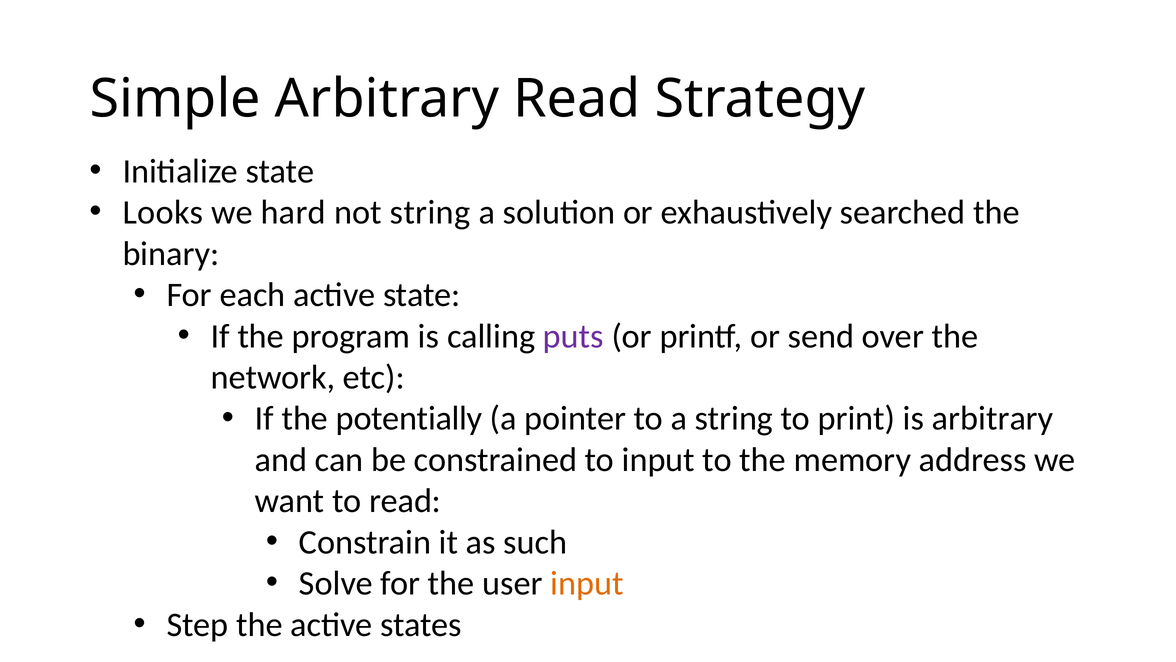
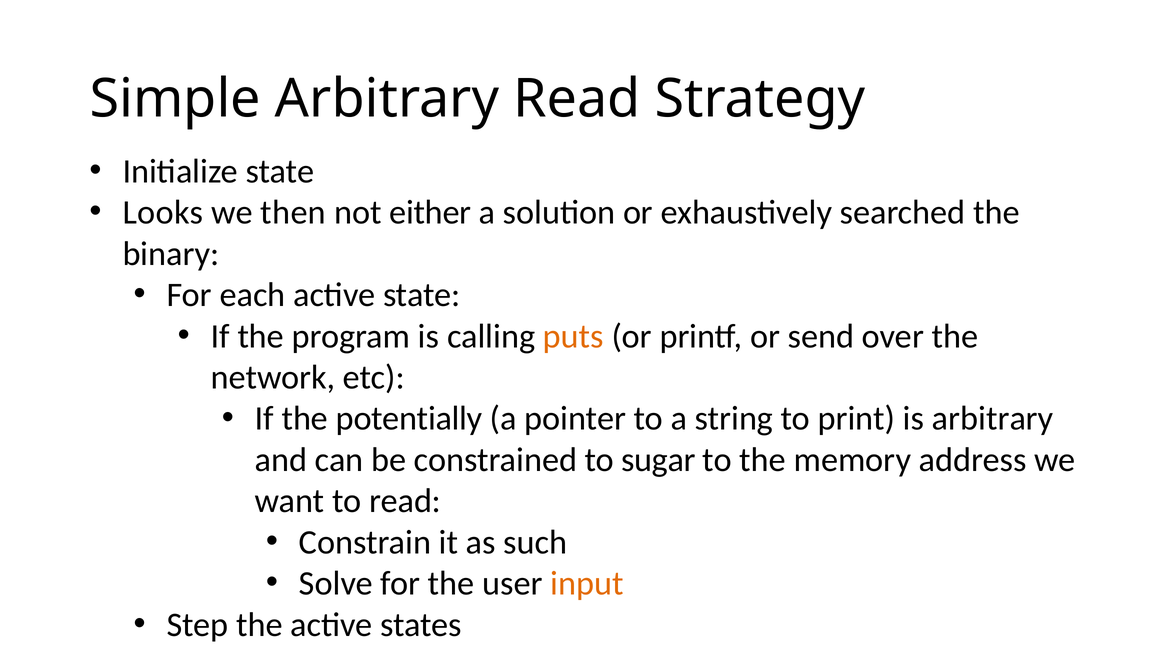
hard: hard -> then (293, 212)
not string: string -> either (430, 212)
puts colour: purple -> orange (573, 336)
to input: input -> sugar (658, 459)
